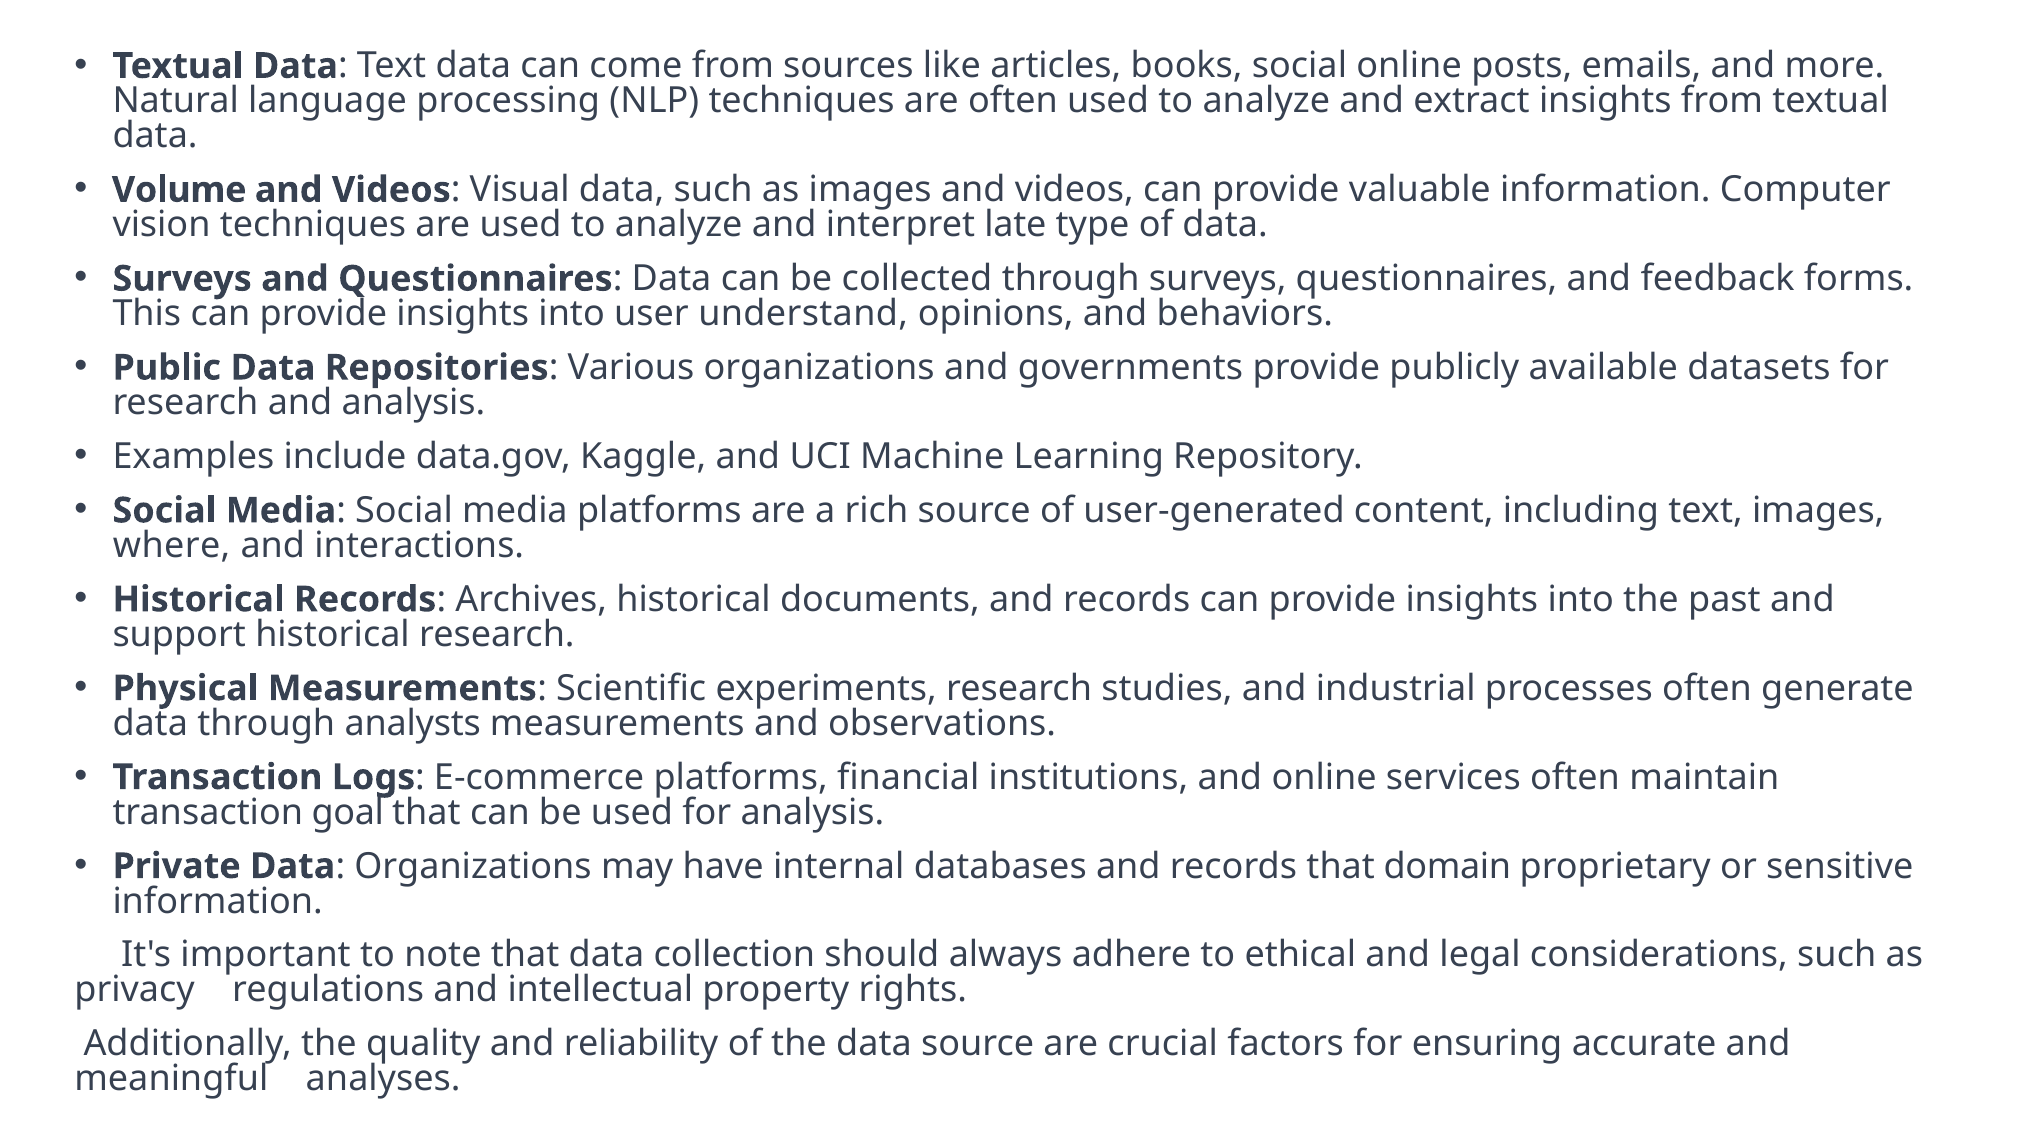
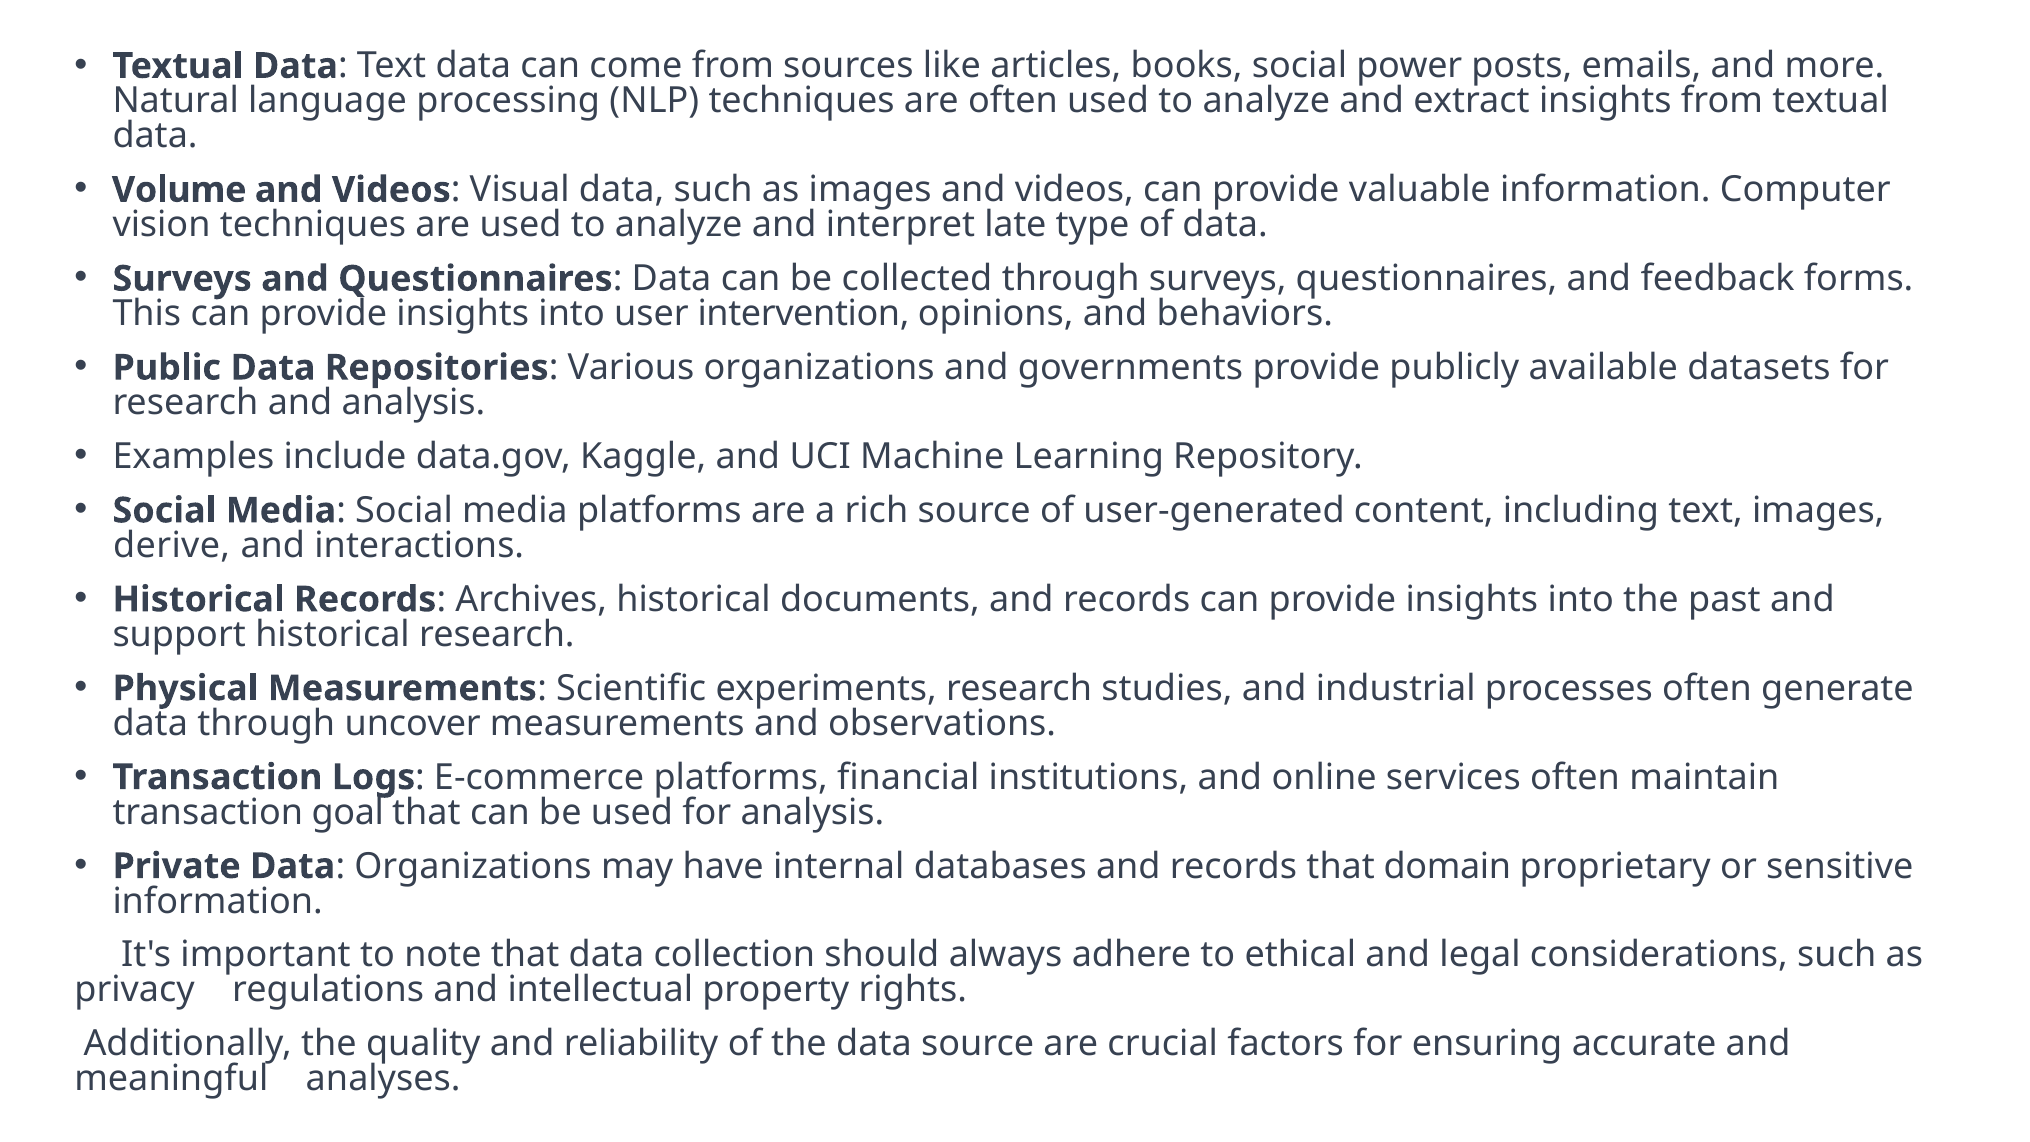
social online: online -> power (1409, 66)
understand: understand -> intervention (803, 314)
where: where -> derive (172, 545)
analysts: analysts -> uncover (413, 723)
